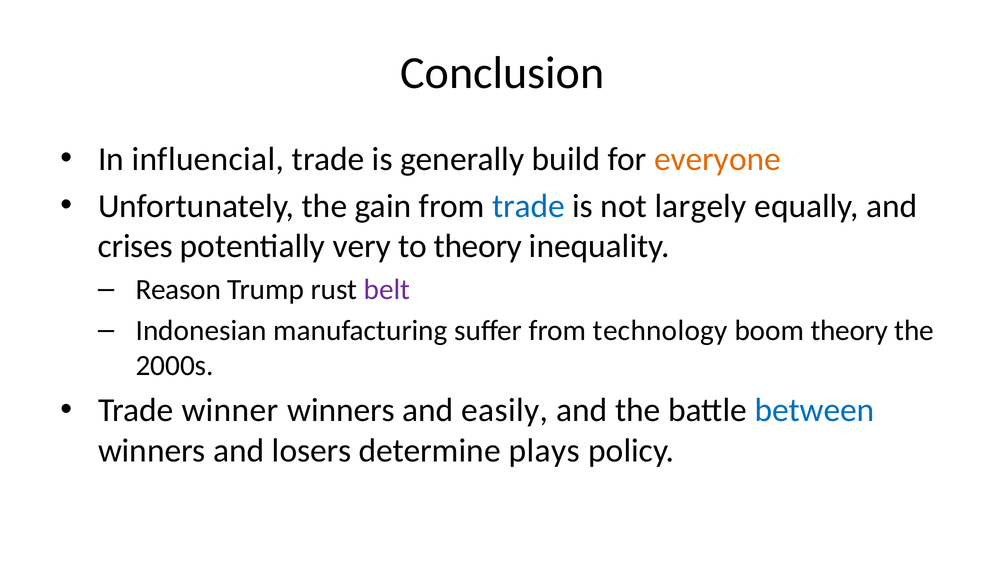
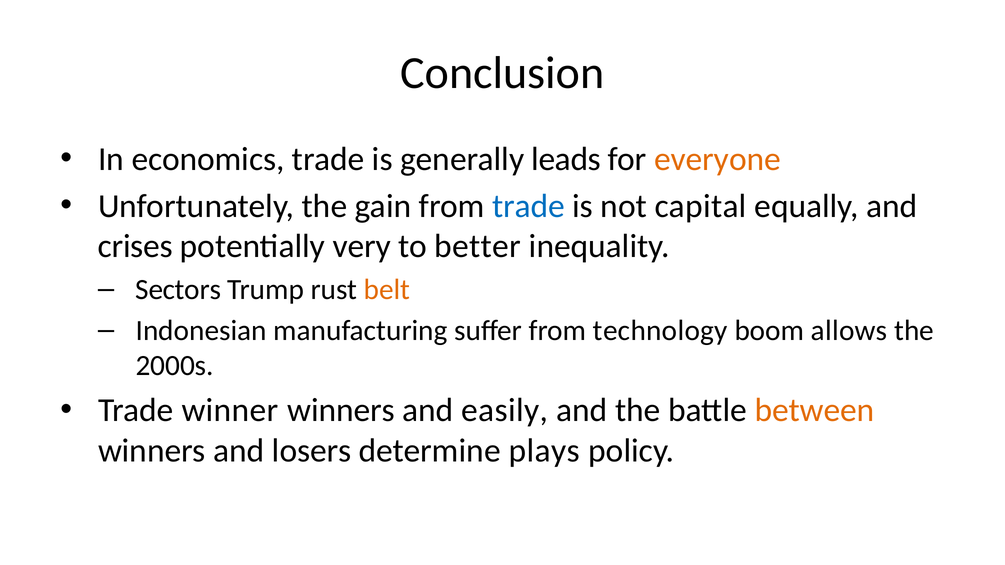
influencial: influencial -> economics (208, 159)
build: build -> leads (566, 159)
largely: largely -> capital (701, 206)
to theory: theory -> better (478, 246)
Reason: Reason -> Sectors (178, 290)
belt colour: purple -> orange (387, 290)
boom theory: theory -> allows (849, 331)
between colour: blue -> orange (815, 411)
